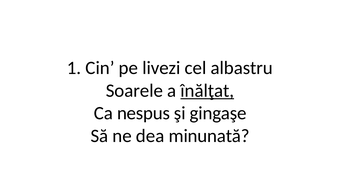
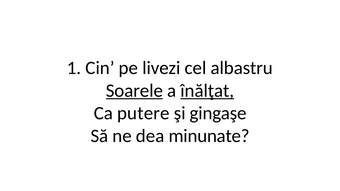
Soarele underline: none -> present (134, 91)
nespus: nespus -> putere (143, 113)
minunată: minunată -> minunate (209, 136)
